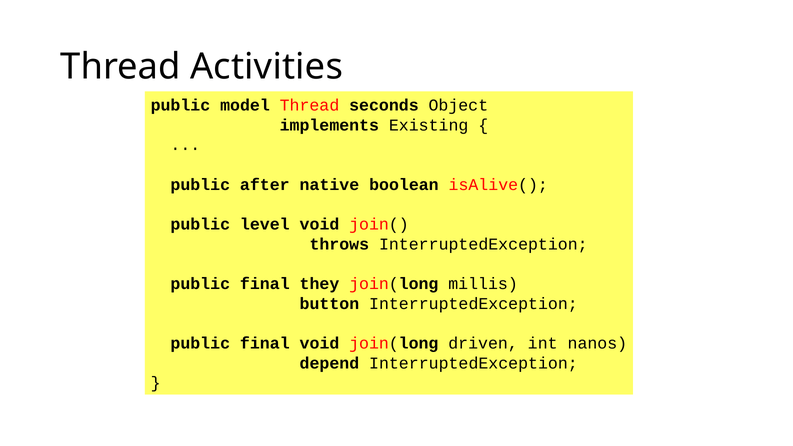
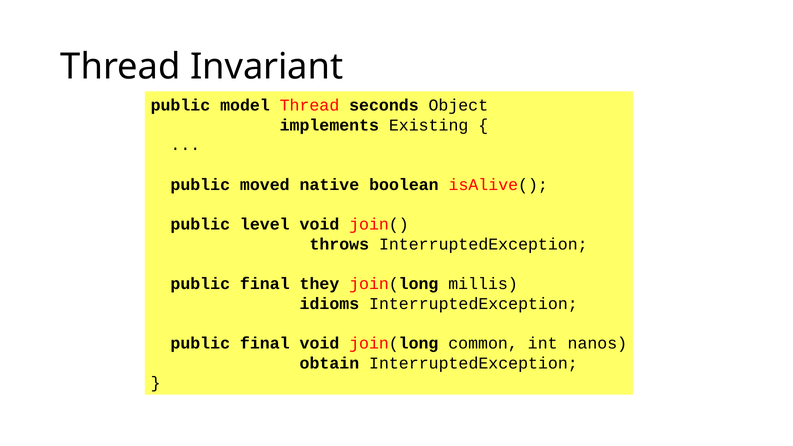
Activities: Activities -> Invariant (267, 67)
after: after -> moved (265, 185)
button: button -> idioms (329, 304)
driven: driven -> common (483, 343)
depend: depend -> obtain (329, 363)
